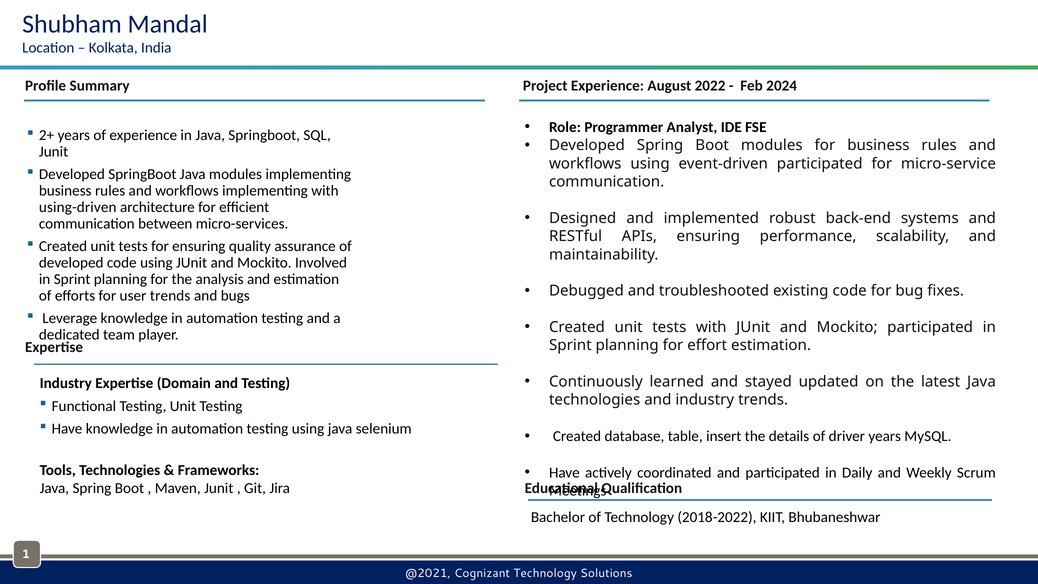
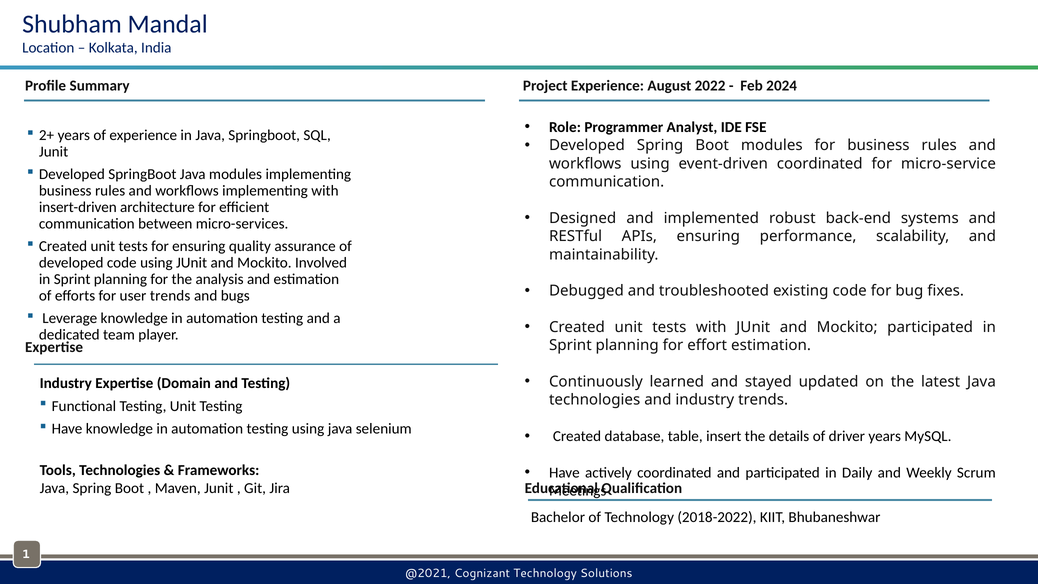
event-driven participated: participated -> coordinated (820, 164)
using-driven: using-driven -> insert-driven (78, 207)
